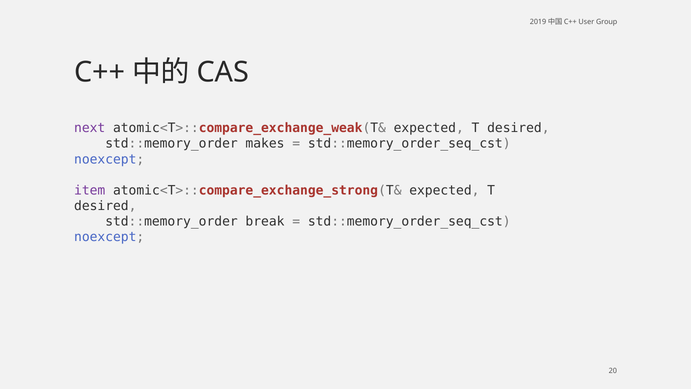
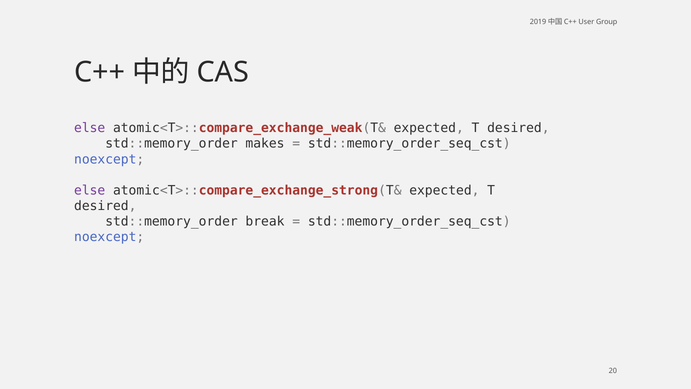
next: next -> else (90, 128)
item: item -> else (90, 190)
